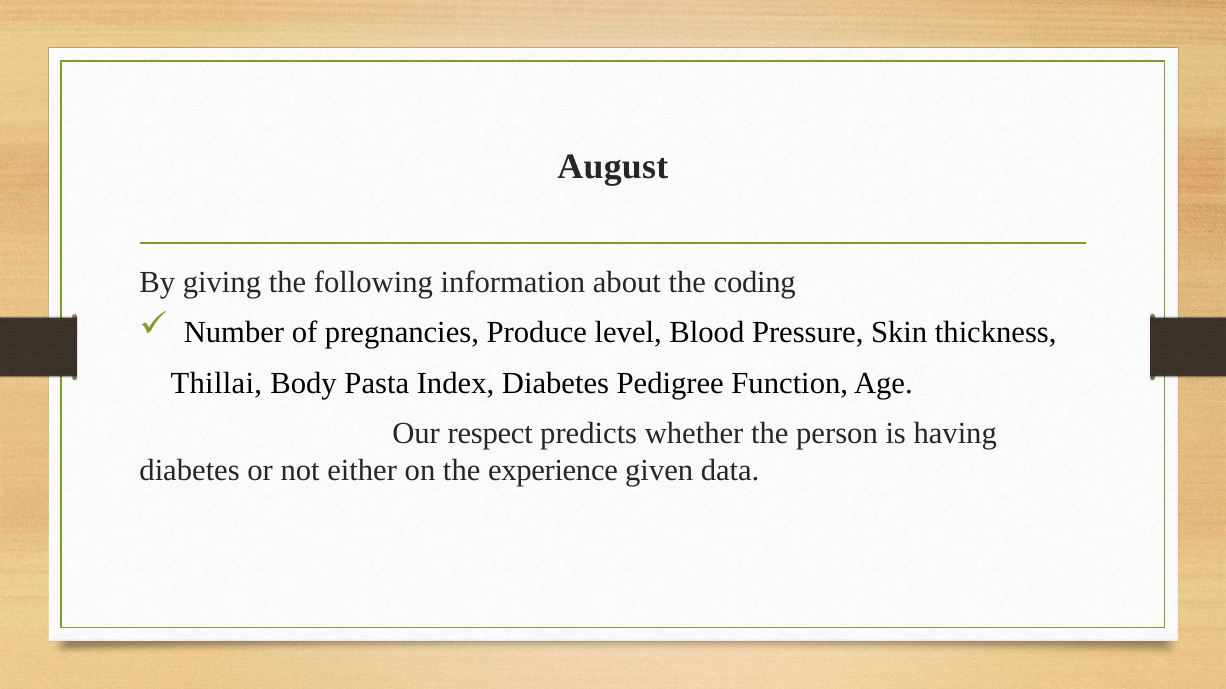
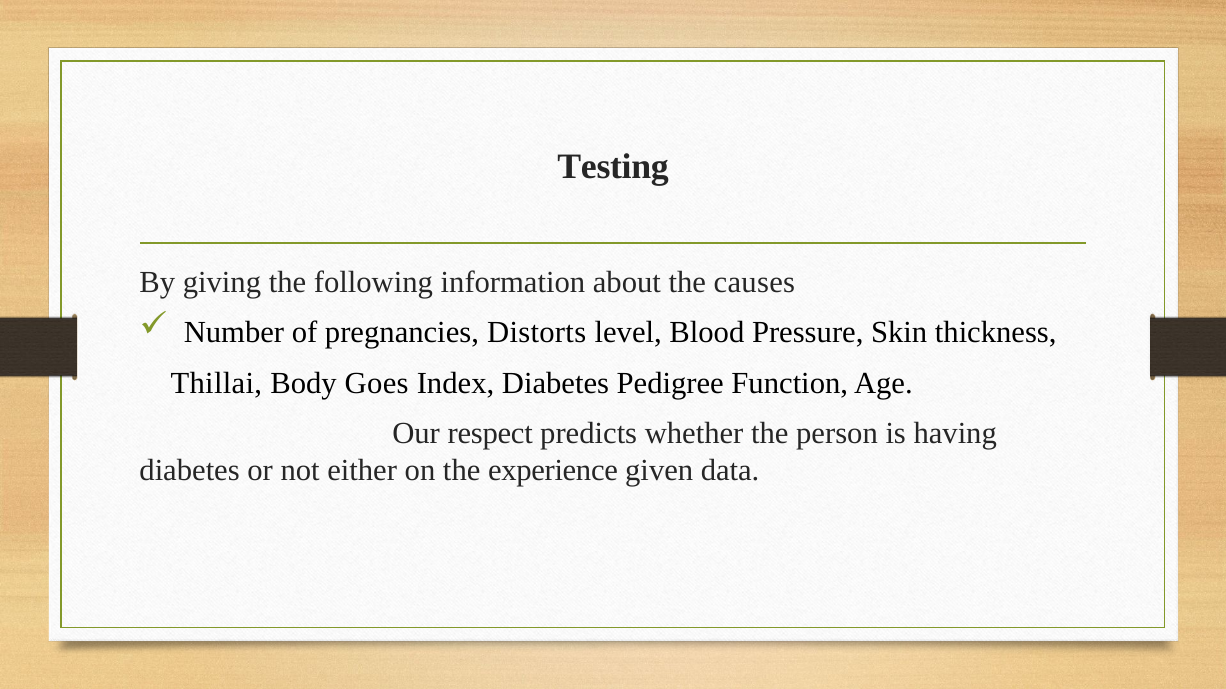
August: August -> Testing (613, 167)
coding: coding -> causes (754, 282)
Produce: Produce -> Distorts (537, 333)
Pasta: Pasta -> Goes (377, 383)
